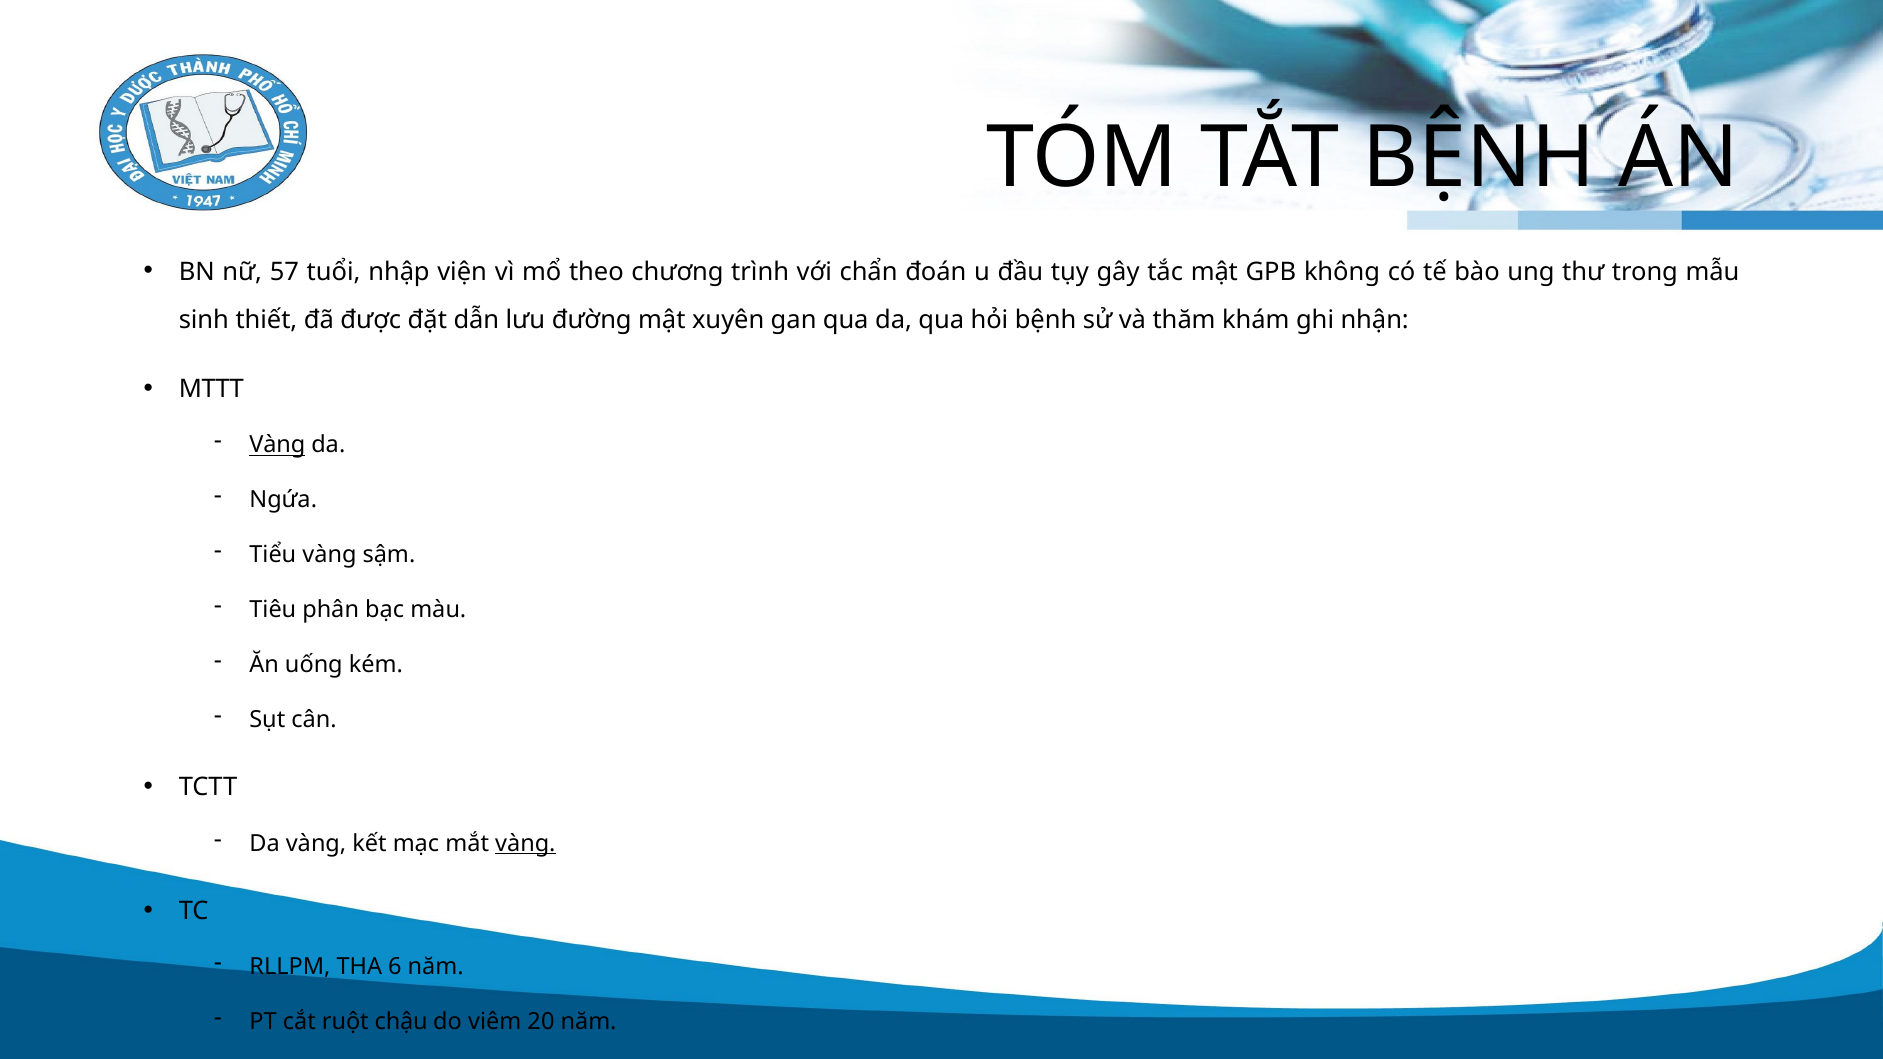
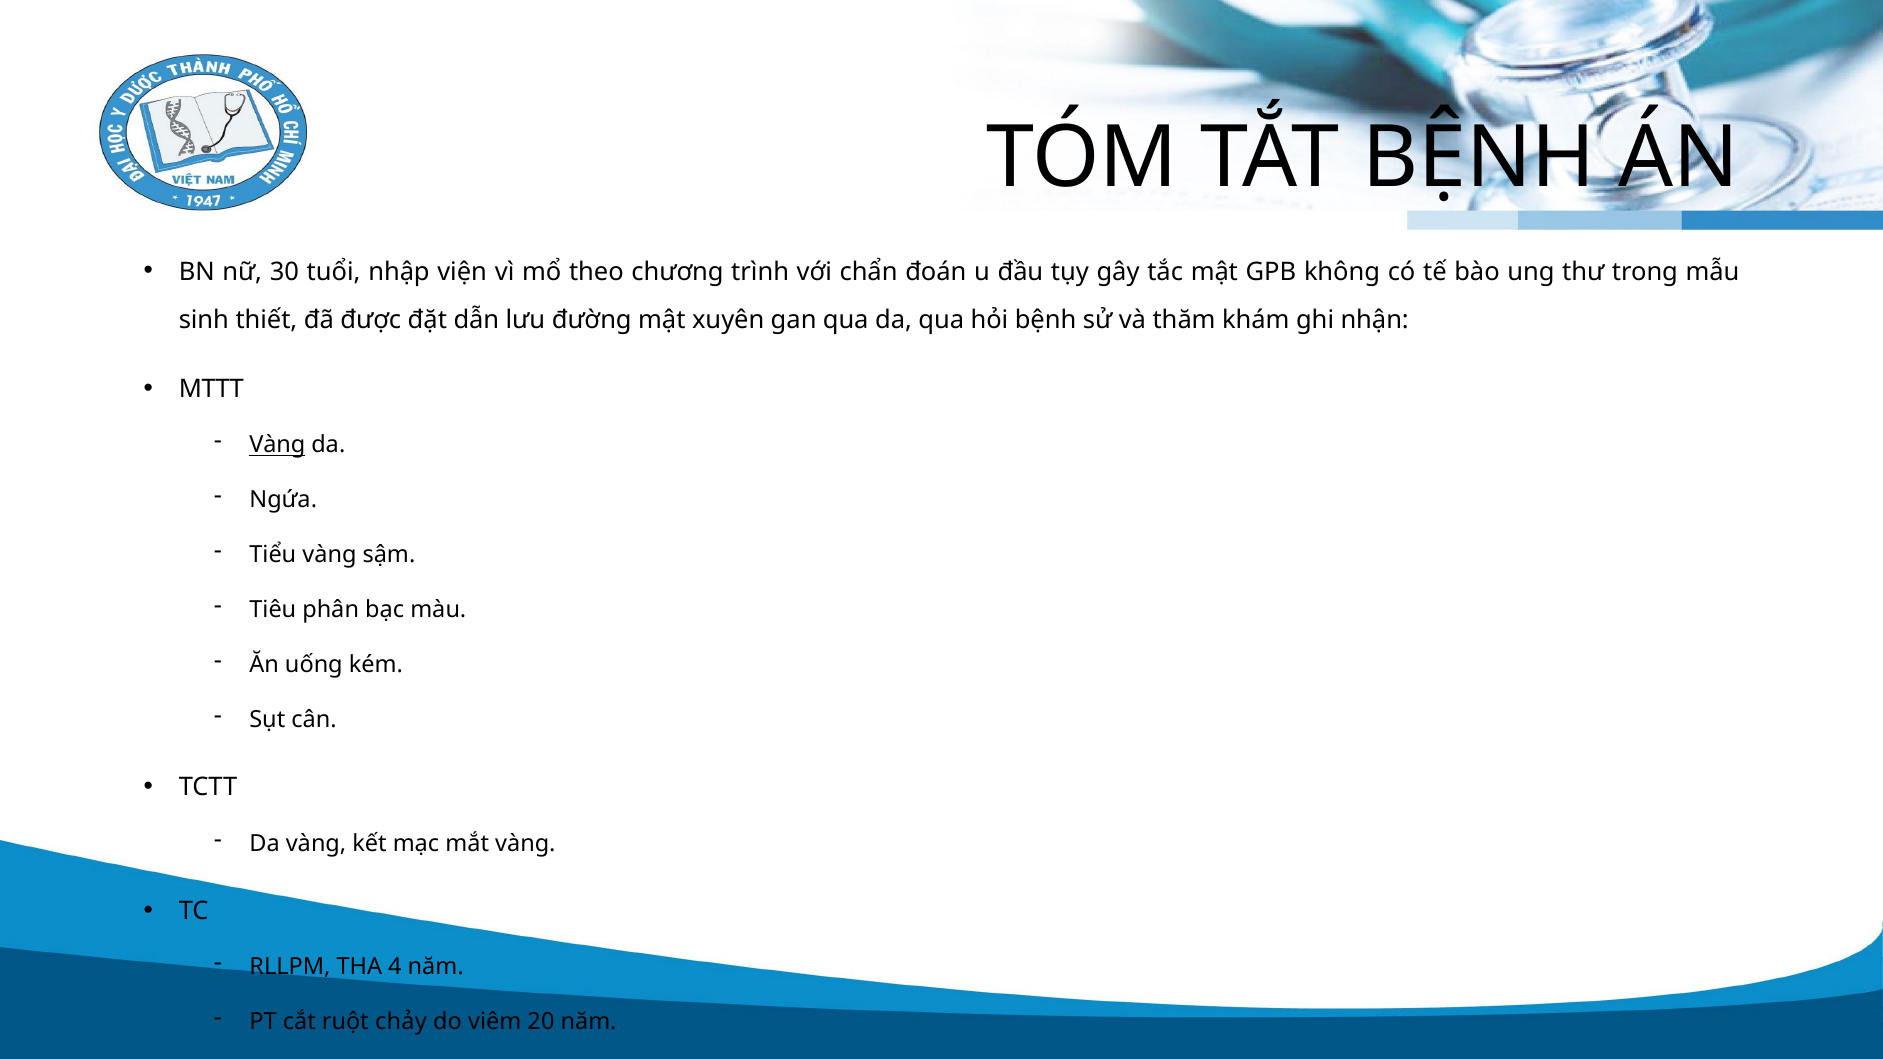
57: 57 -> 30 (284, 272)
vàng underline: present -> none (525, 843)
6: 6 -> 4 (395, 967)
chậu: chậu -> chảy (401, 1022)
